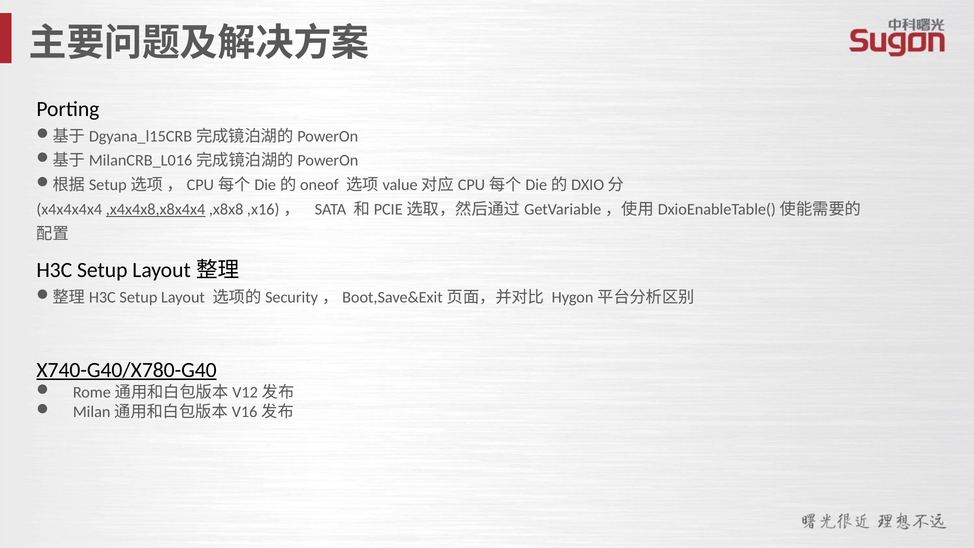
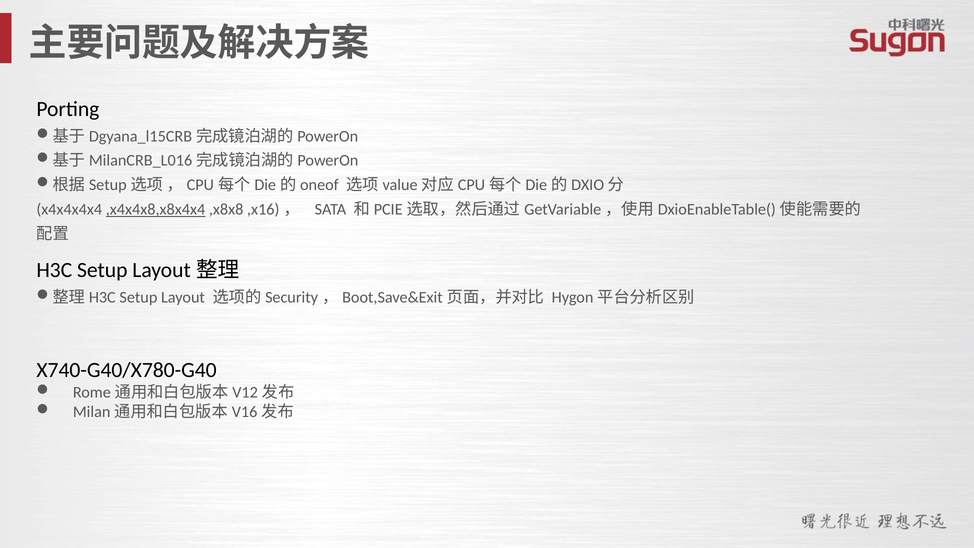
X740-G40/X780-G40 underline: present -> none (127, 370)
